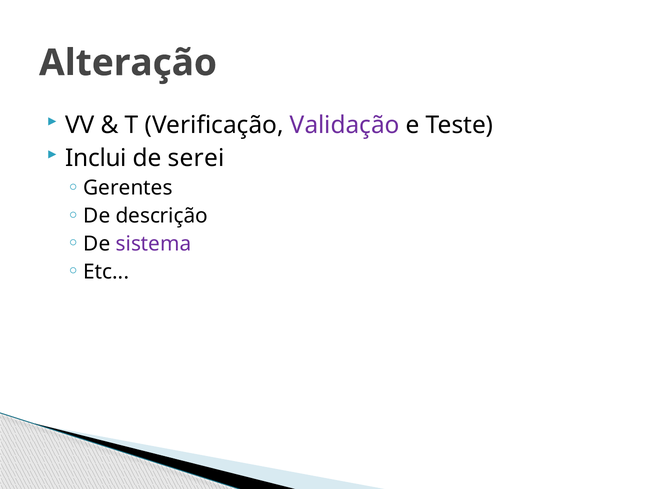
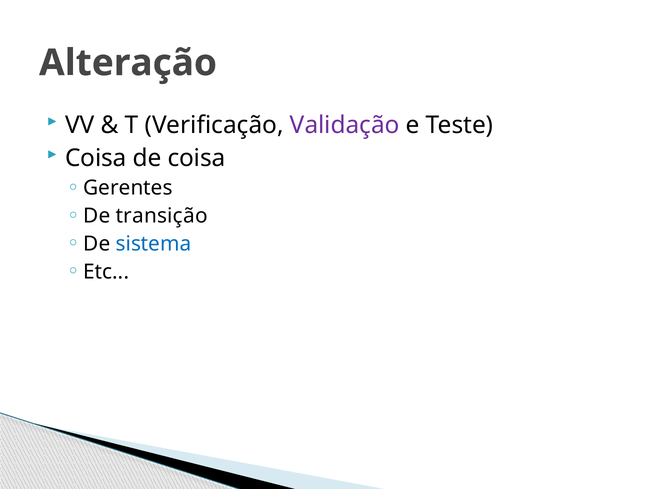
Inclui: Inclui -> Coisa (96, 158)
de serei: serei -> coisa (197, 158)
descrição: descrição -> transição (162, 216)
sistema colour: purple -> blue (154, 244)
